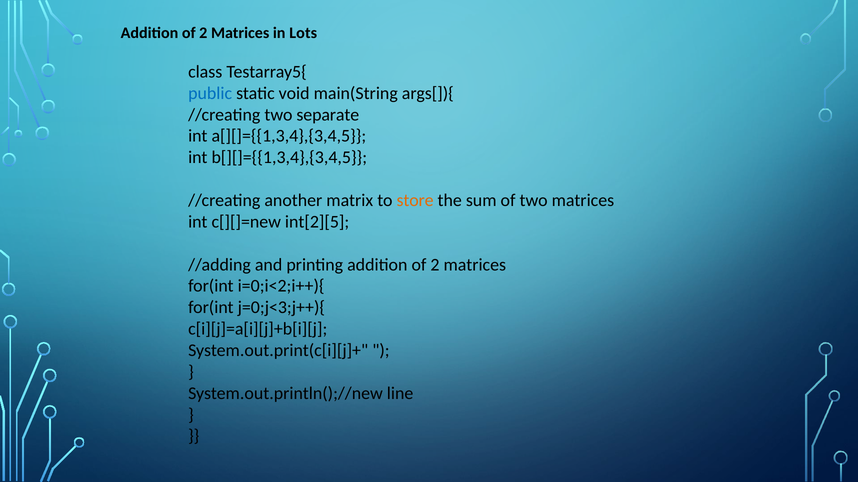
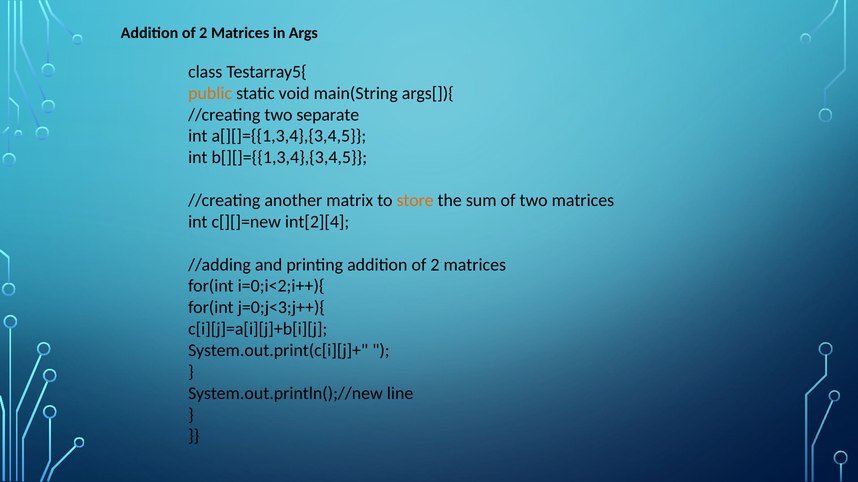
Lots: Lots -> Args (303, 33)
public colour: blue -> orange (210, 93)
int[2][5: int[2][5 -> int[2][4 (317, 222)
